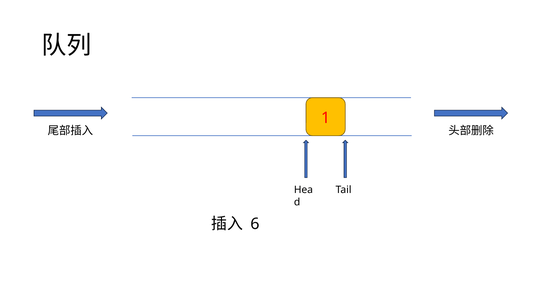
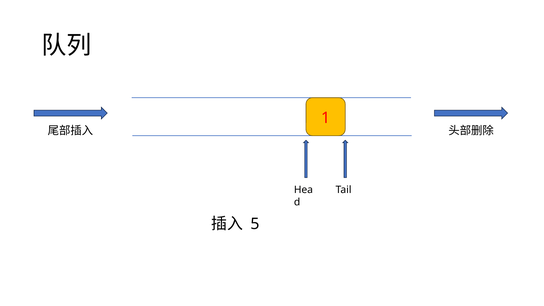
6: 6 -> 5 (255, 224)
